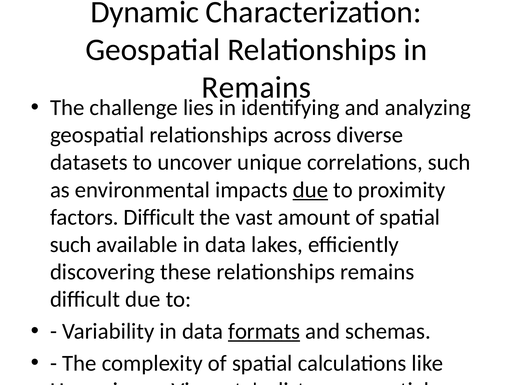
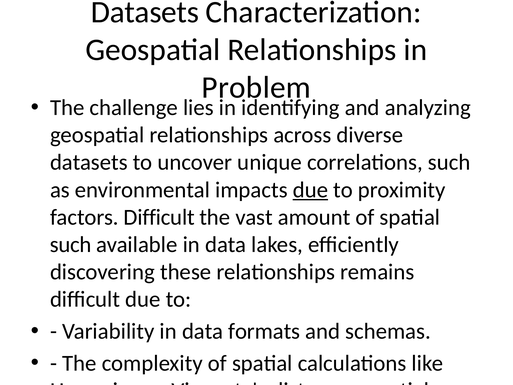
Dynamic: Dynamic -> Datasets (145, 12)
Remains: Remains -> Problem (256, 87)
formats underline: present -> none (264, 331)
